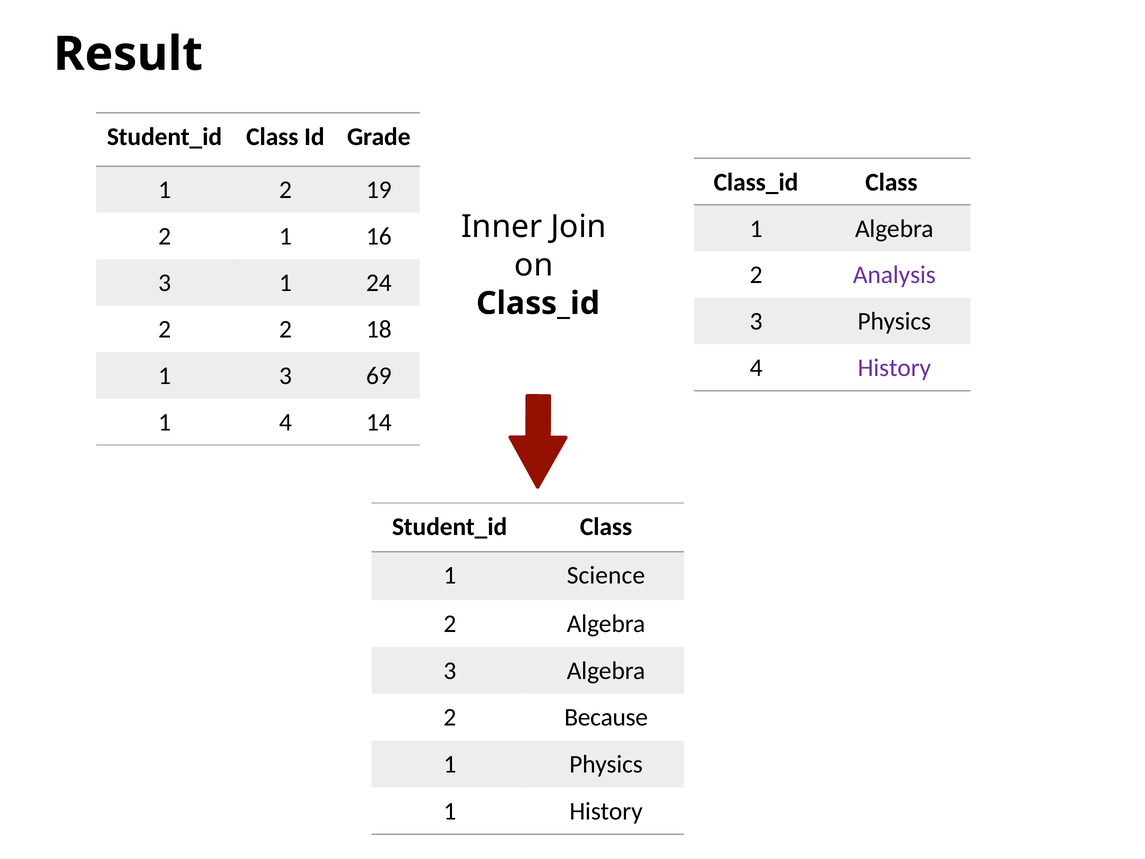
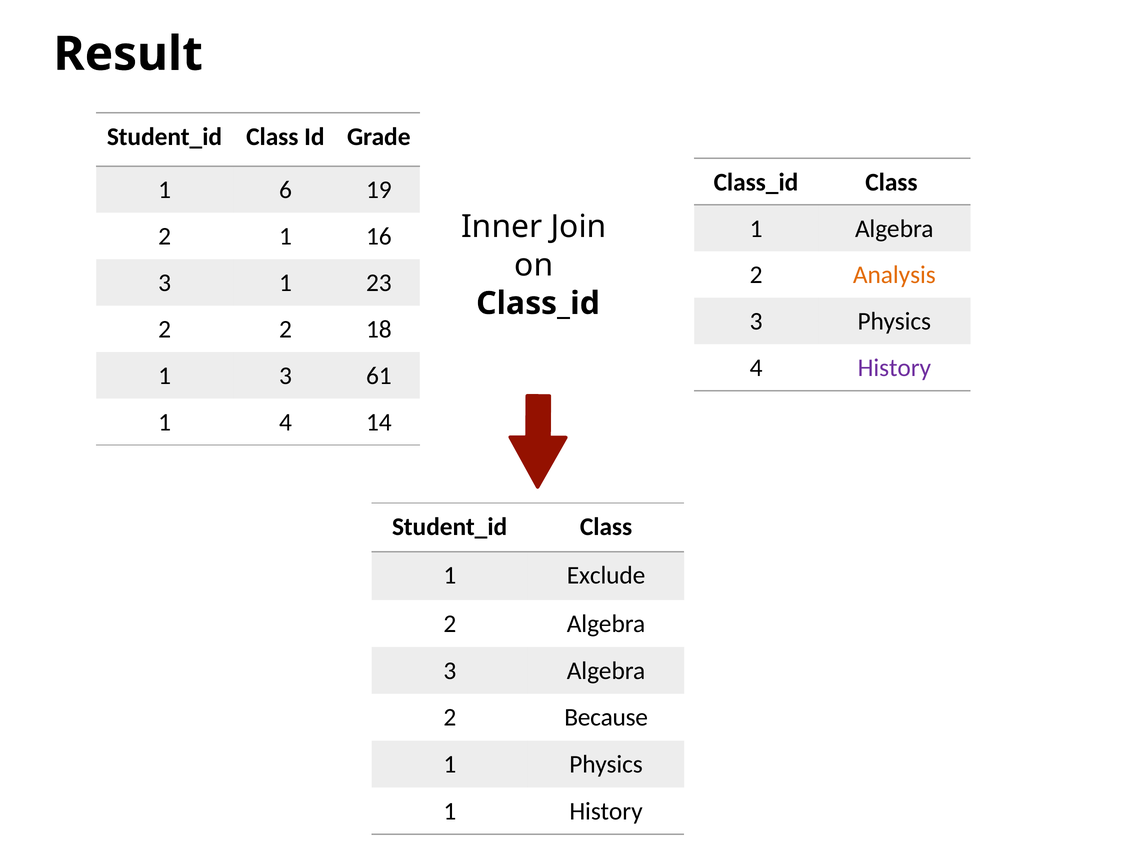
1 2: 2 -> 6 (285, 190)
Analysis colour: purple -> orange (894, 275)
24: 24 -> 23 (379, 283)
69: 69 -> 61 (379, 376)
Science: Science -> Exclude (606, 575)
